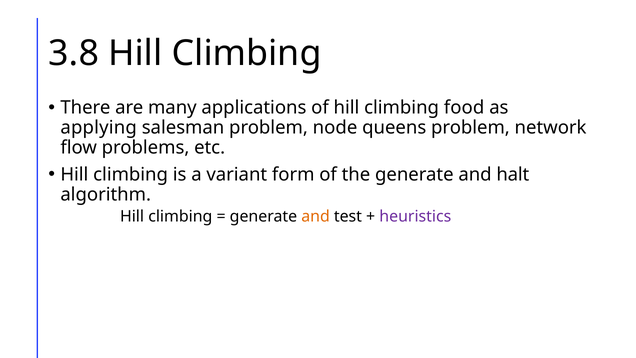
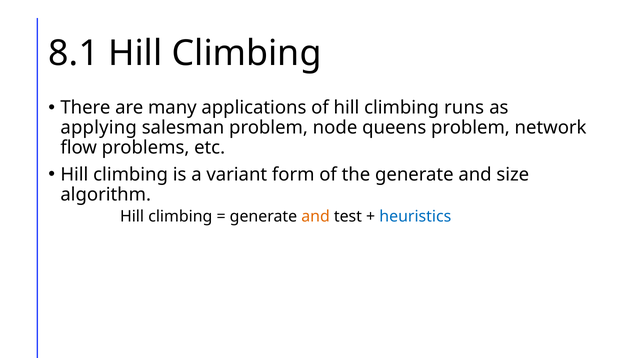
3.8: 3.8 -> 8.1 (74, 53)
food: food -> runs (464, 108)
halt: halt -> size (513, 174)
heuristics colour: purple -> blue (415, 216)
